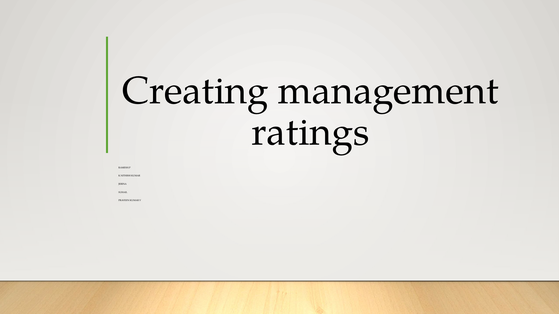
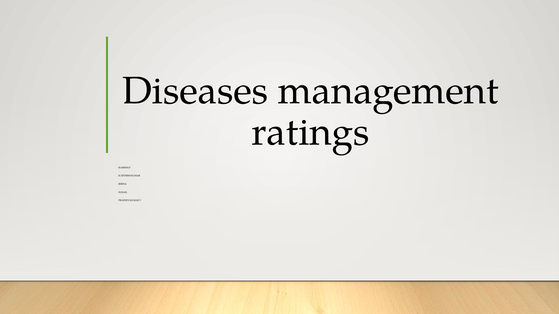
Creating: Creating -> Diseases (195, 91)
